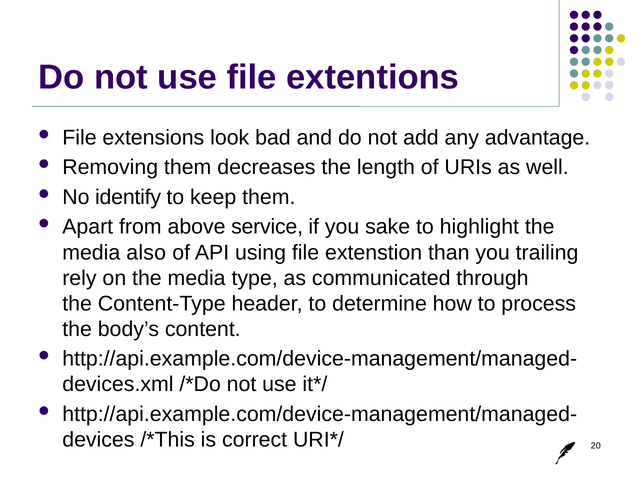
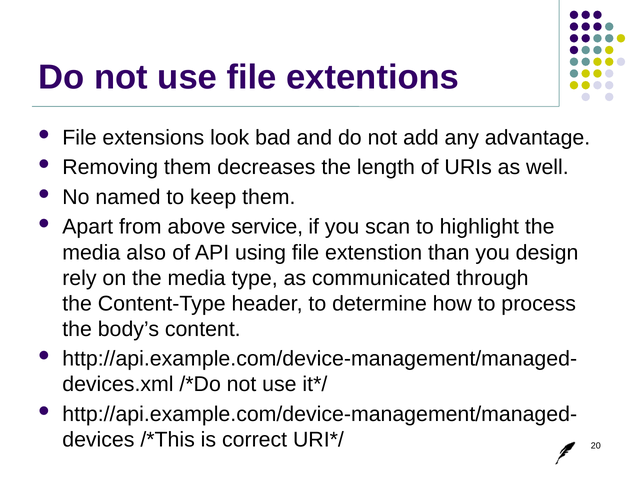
identify: identify -> named (128, 197)
sake: sake -> scan (388, 227)
trailing: trailing -> design (547, 253)
